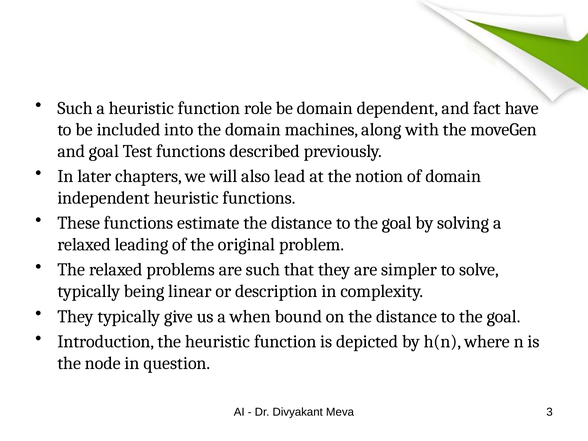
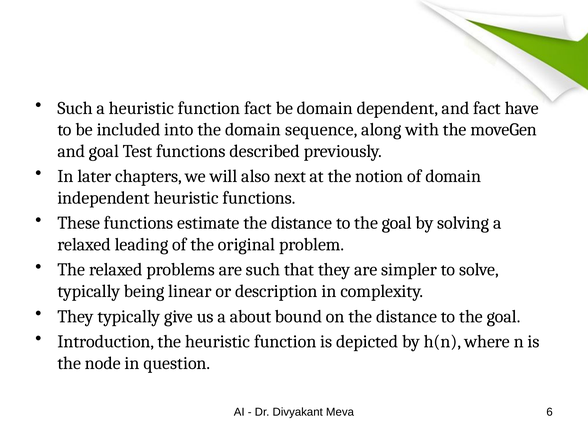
function role: role -> fact (258, 108)
machines: machines -> sequence (321, 130)
lead: lead -> next (290, 176)
when: when -> about (251, 316)
3: 3 -> 6 (550, 412)
